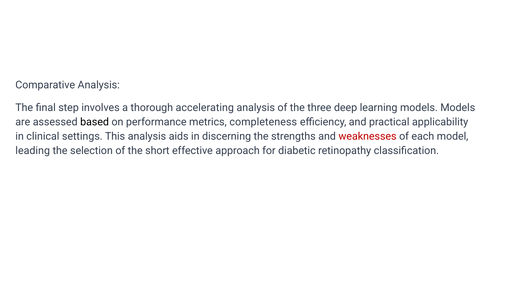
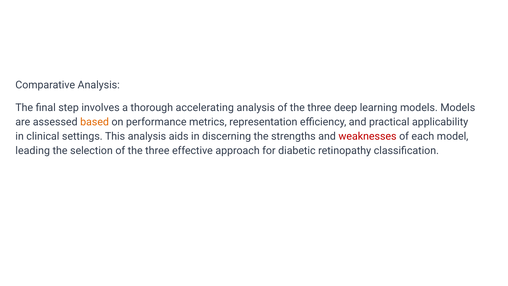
based colour: black -> orange (95, 122)
completeness: completeness -> representation (263, 122)
selection of the short: short -> three (157, 151)
